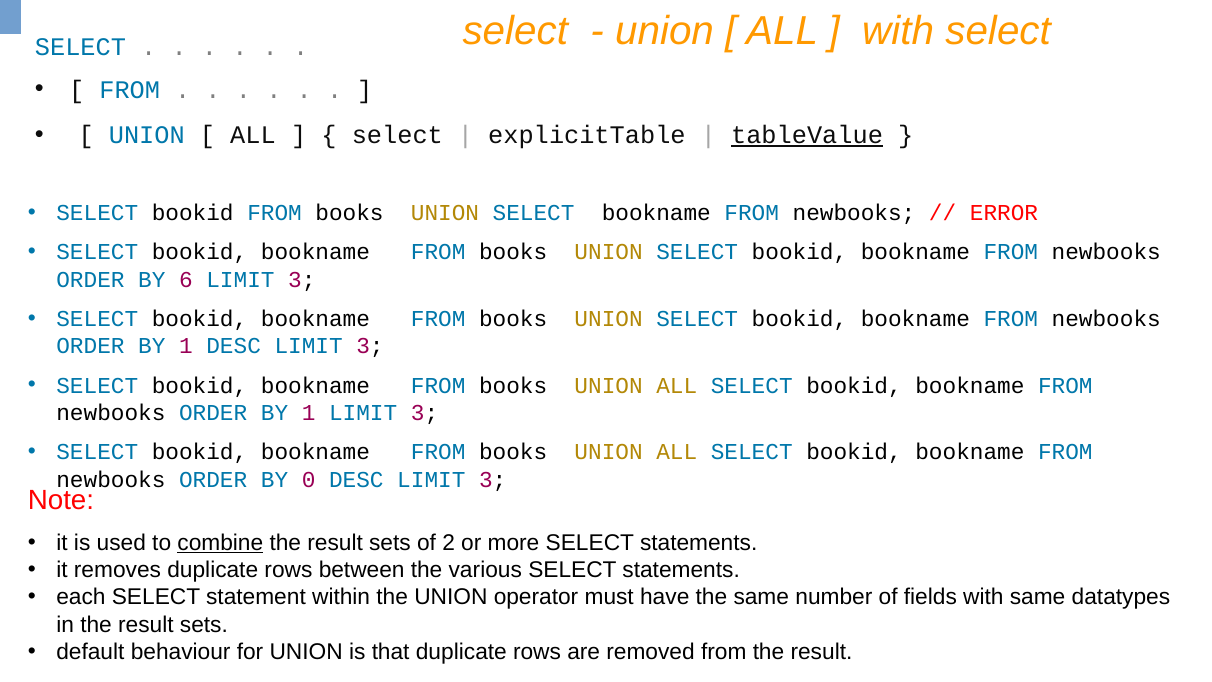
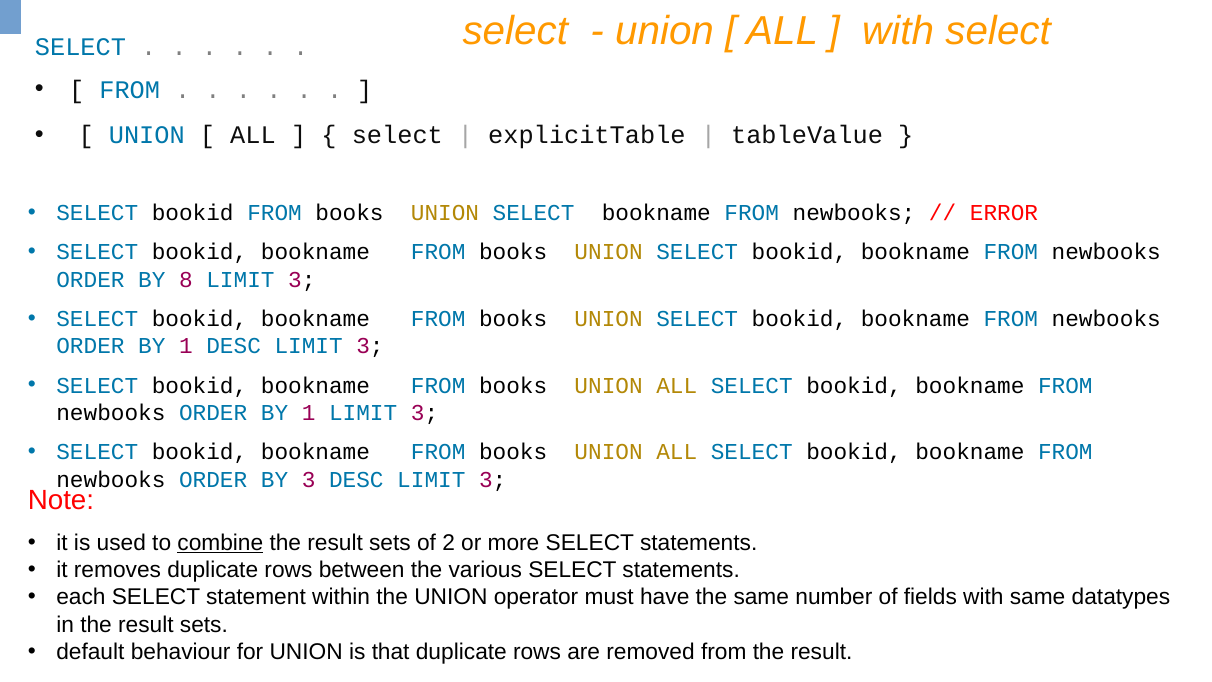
tableValue underline: present -> none (807, 135)
6: 6 -> 8 (186, 280)
BY 0: 0 -> 3 (309, 479)
